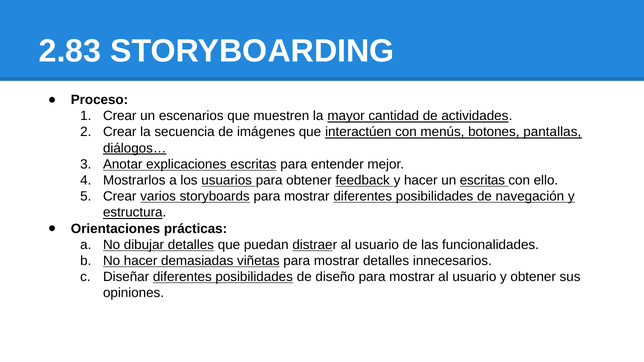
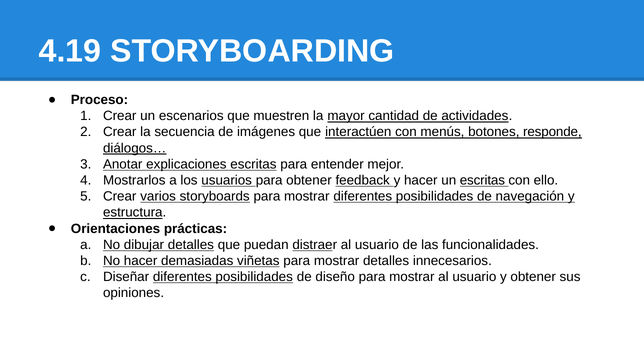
2.83: 2.83 -> 4.19 (70, 51)
pantallas: pantallas -> responde (552, 132)
